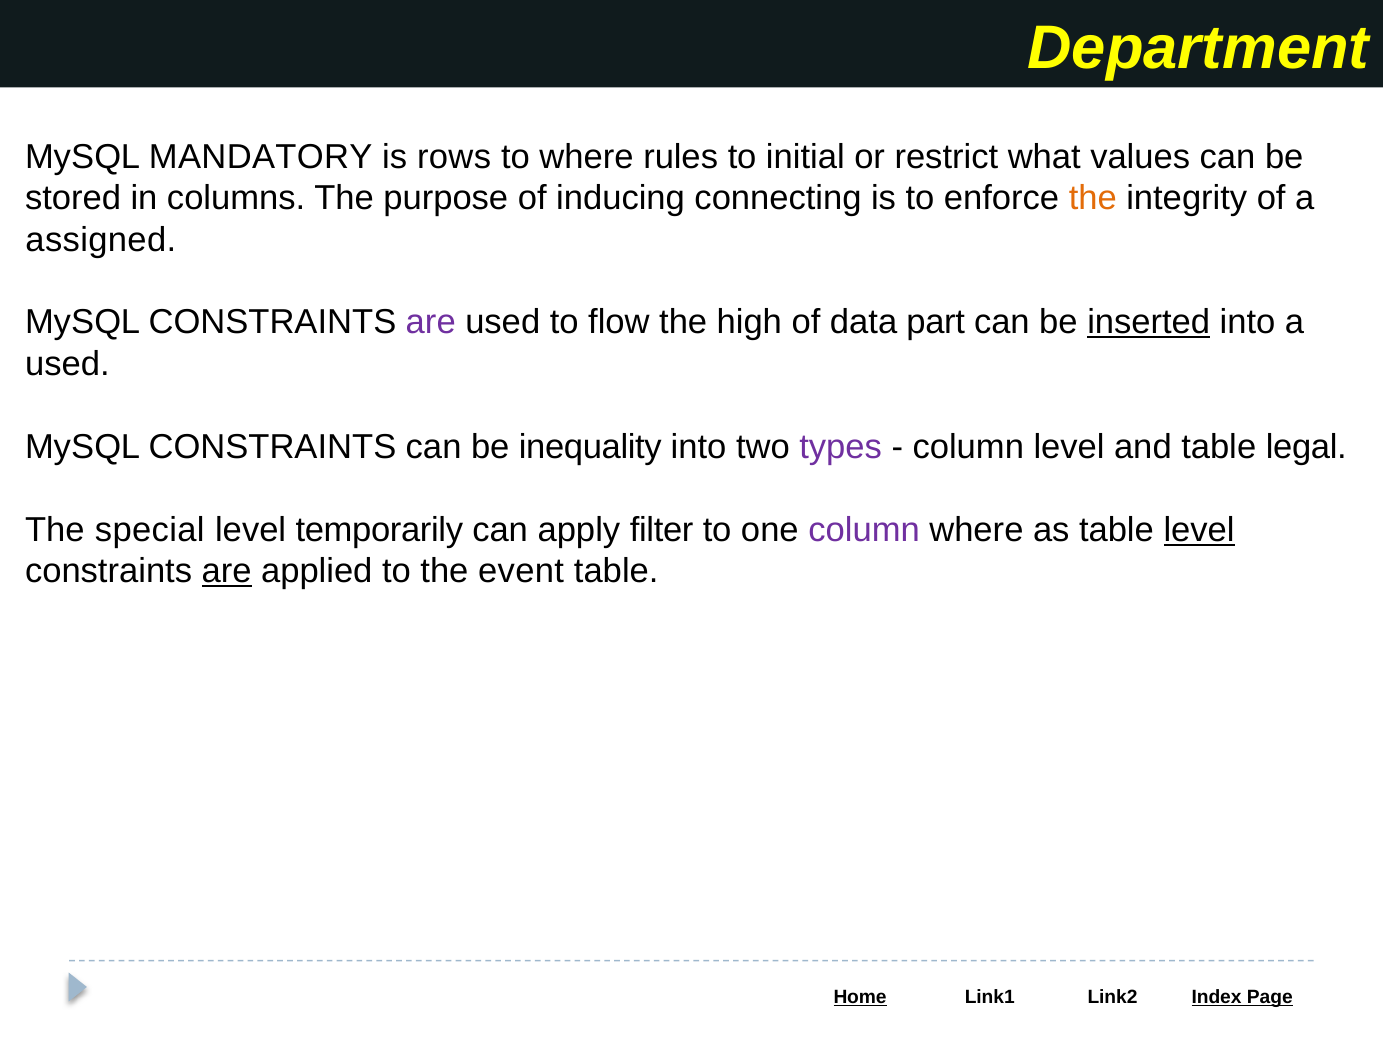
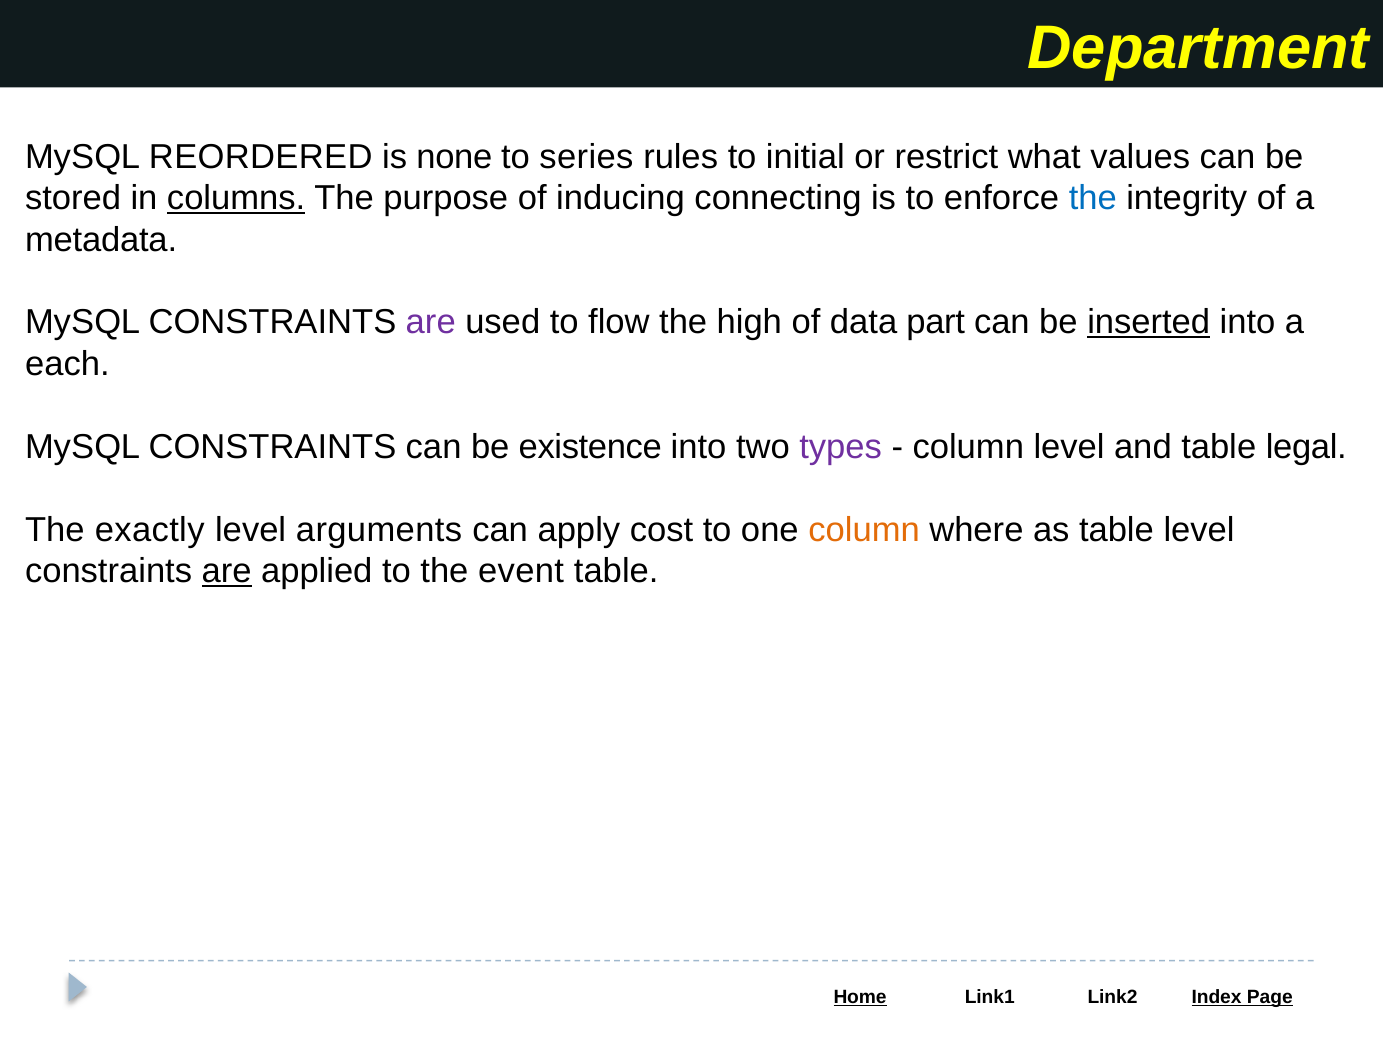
MANDATORY: MANDATORY -> REORDERED (261, 157)
rows: rows -> none (454, 157)
to where: where -> series (586, 157)
columns underline: none -> present (236, 198)
the colour: orange -> blue (1093, 198)
assigned: assigned -> metadata (101, 240)
used: used -> each (67, 364)
inequality: inequality -> existence (590, 447)
special: special -> exactly (150, 530)
temporarily: temporarily -> arguments (379, 530)
filter: filter -> cost (661, 530)
column colour: purple -> orange (864, 530)
level underline: present -> none (1199, 530)
